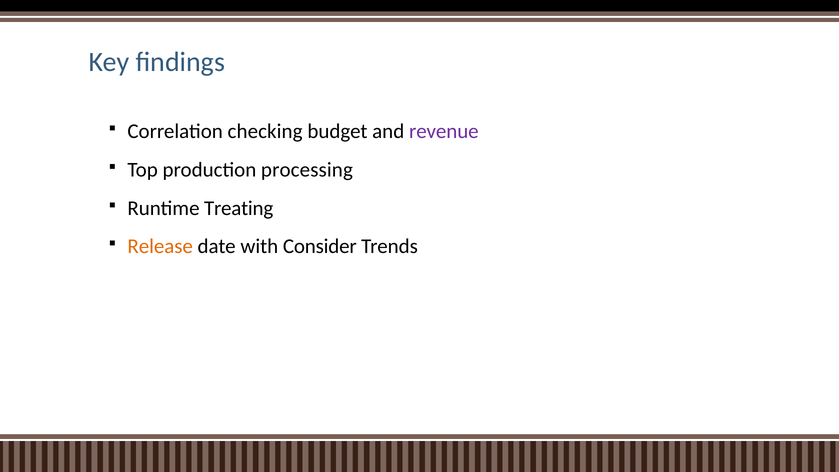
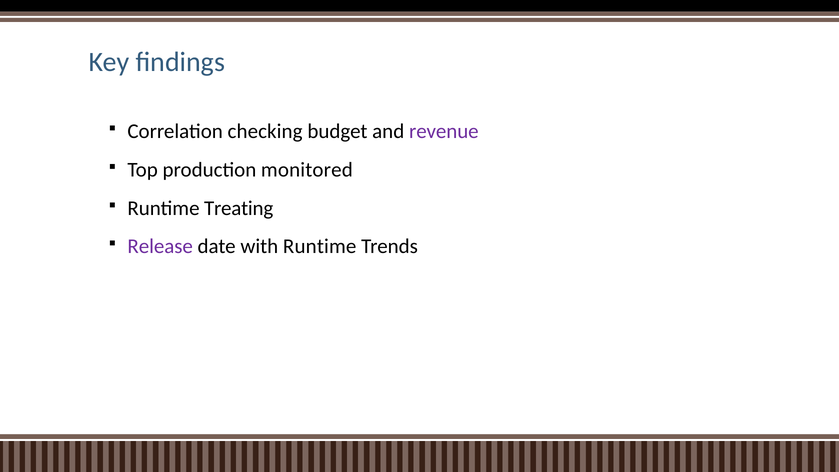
processing: processing -> monitored (307, 170)
Release colour: orange -> purple (160, 247)
with Consider: Consider -> Runtime (320, 247)
